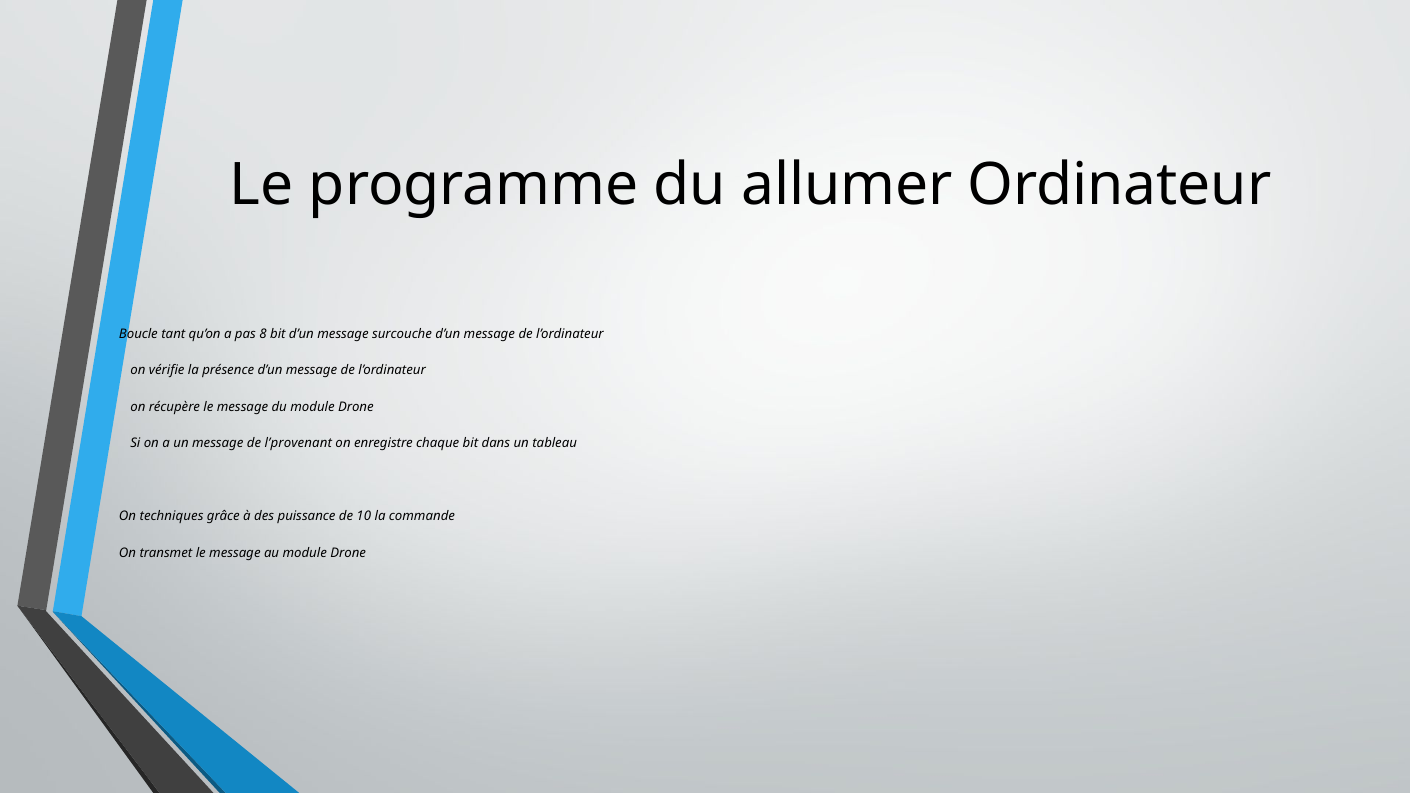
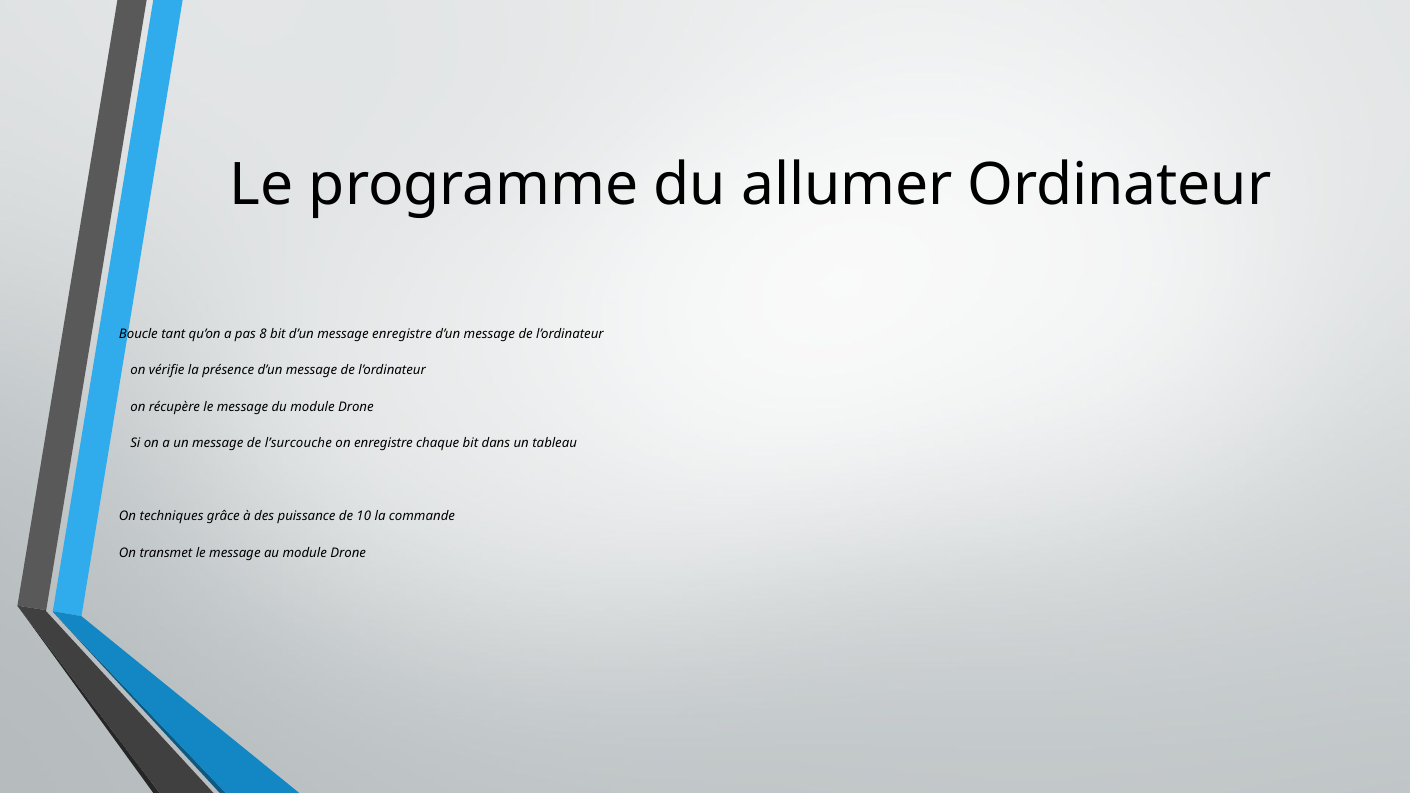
message surcouche: surcouche -> enregistre (402, 334)
l’provenant: l’provenant -> l’surcouche (298, 443)
